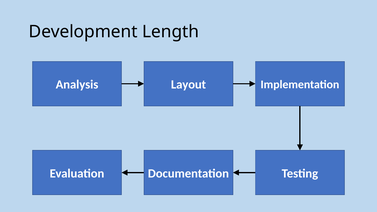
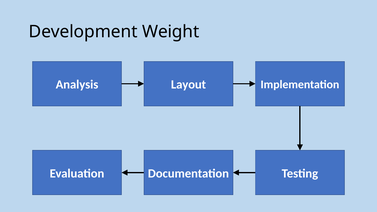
Length: Length -> Weight (171, 32)
